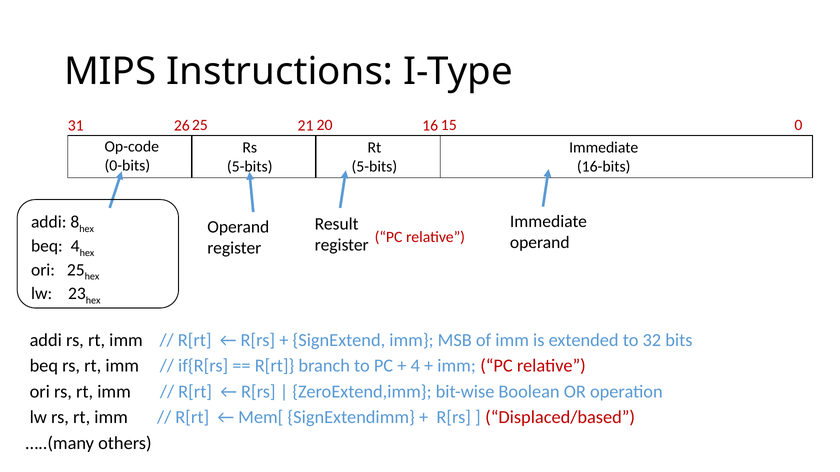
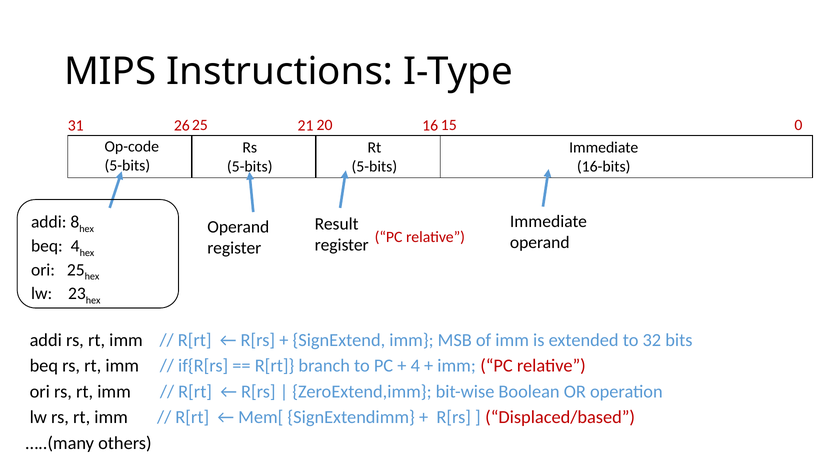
0-bits: 0-bits -> 5-bits (127, 166)
